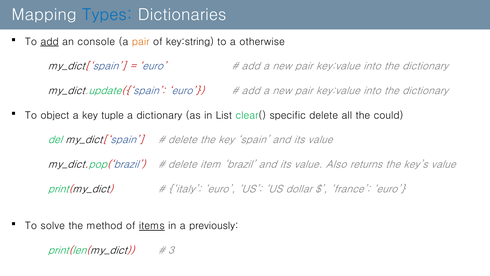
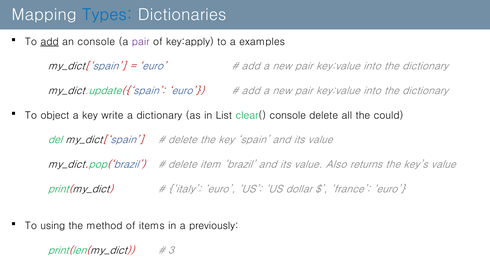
pair colour: orange -> purple (141, 42)
key:string: key:string -> key:apply (190, 42)
otherwise: otherwise -> examples (262, 42)
tuple: tuple -> write (112, 115)
clear( specific: specific -> console (288, 115)
solve: solve -> using (53, 225)
items underline: present -> none (152, 225)
